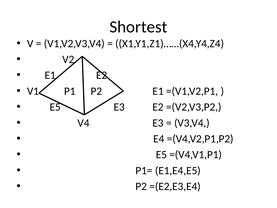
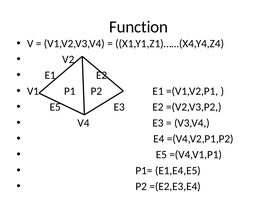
Shortest: Shortest -> Function (139, 27)
